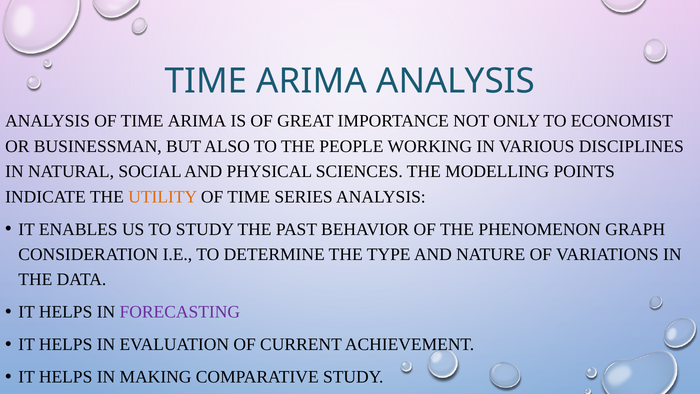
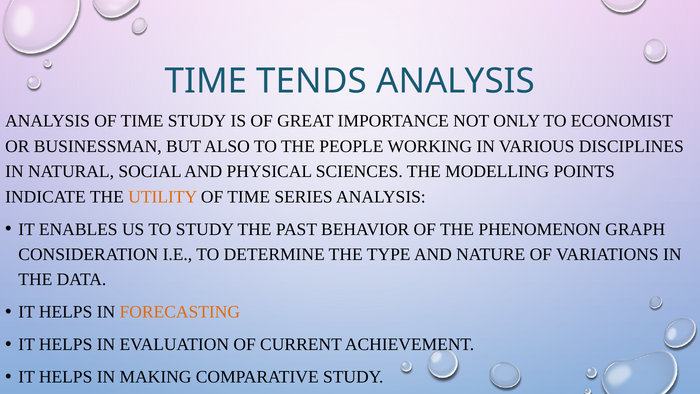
ARIMA: ARIMA -> TENDS (312, 81)
OF TIME ARIMA: ARIMA -> STUDY (197, 121)
FORECASTING colour: purple -> orange (180, 312)
